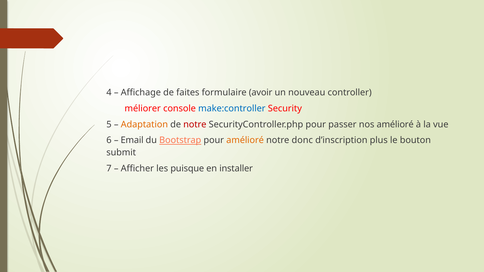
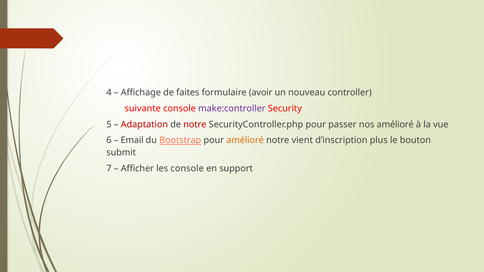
méliorer: méliorer -> suivante (143, 109)
make:controller colour: blue -> purple (232, 109)
Adaptation colour: orange -> red (144, 124)
donc: donc -> vient (302, 140)
les puisque: puisque -> console (187, 169)
installer: installer -> support (236, 169)
